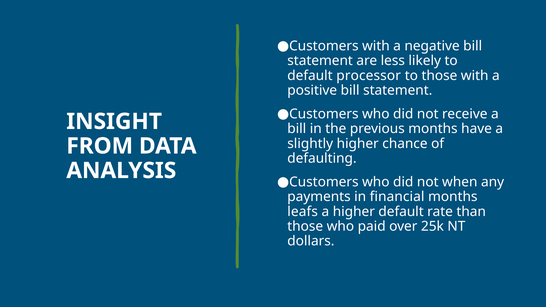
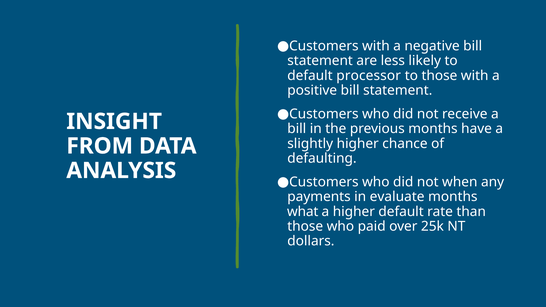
financial: financial -> evaluate (397, 197)
leafs: leafs -> what (303, 212)
